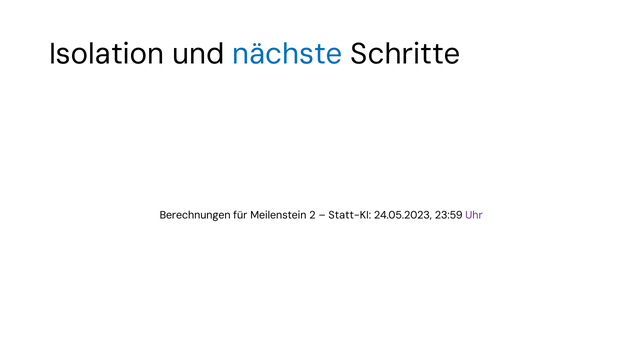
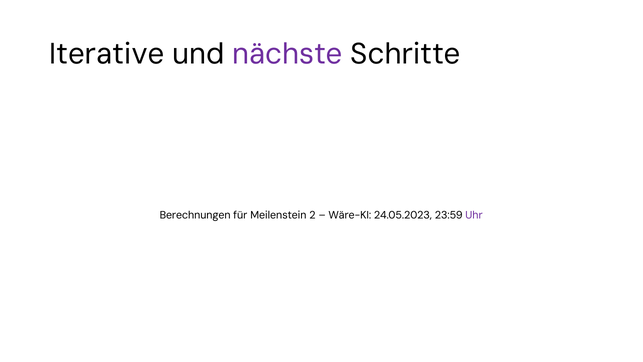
Isolation: Isolation -> Iterative (107, 54)
nächste colour: blue -> purple (287, 54)
Statt-KI: Statt-KI -> Wäre-KI (350, 215)
